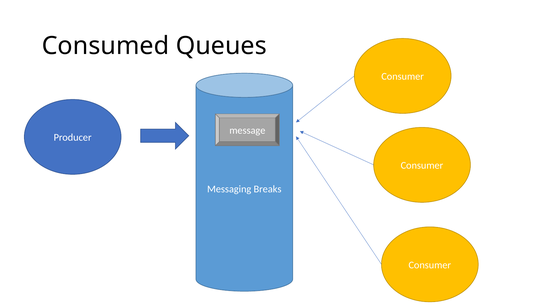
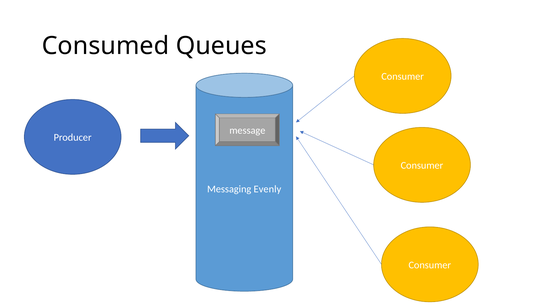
Breaks: Breaks -> Evenly (267, 189)
